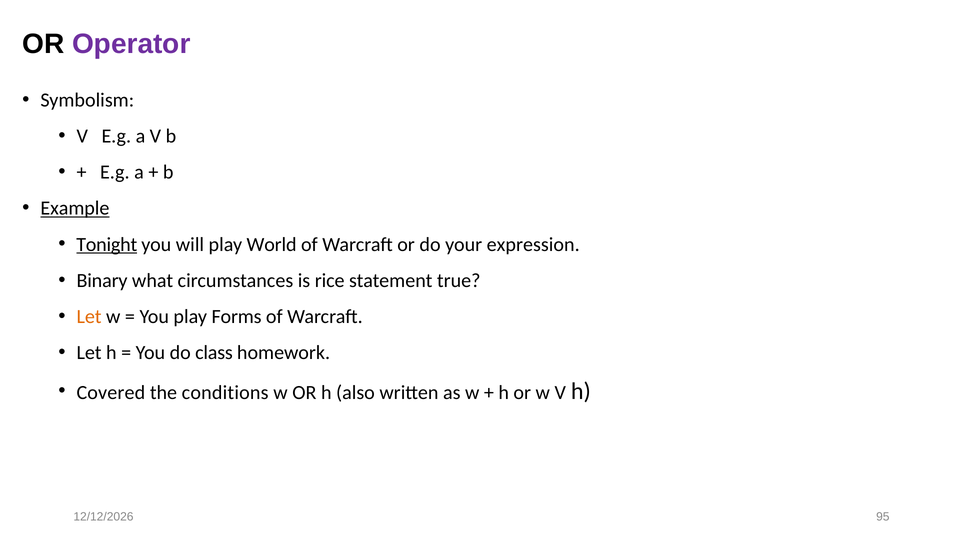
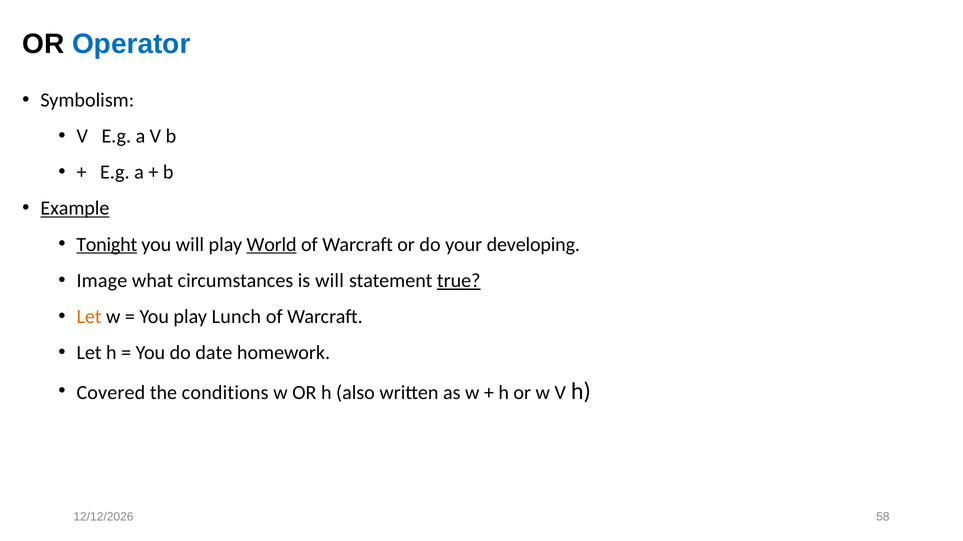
Operator colour: purple -> blue (131, 44)
World underline: none -> present (272, 245)
expression: expression -> developing (533, 245)
Binary: Binary -> Image (102, 281)
is rice: rice -> will (330, 281)
true underline: none -> present (459, 281)
Forms: Forms -> Lunch (236, 317)
class: class -> date (214, 353)
95: 95 -> 58 (883, 517)
